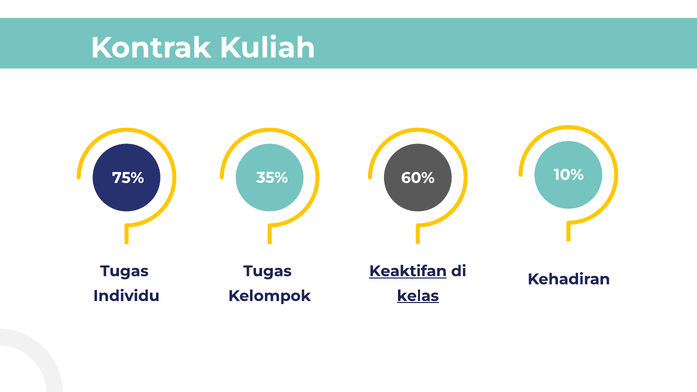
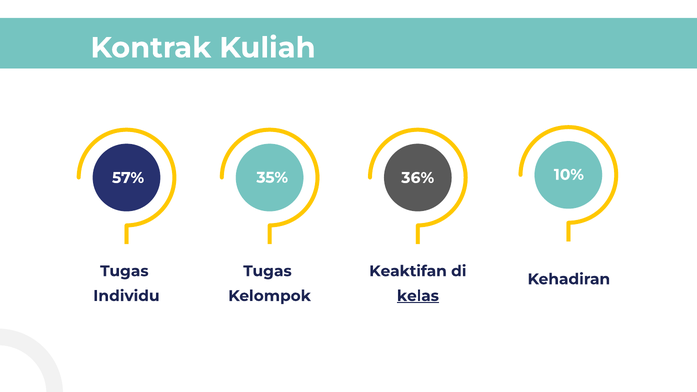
75%: 75% -> 57% (128, 178)
60%: 60% -> 36% (418, 178)
Keaktifan underline: present -> none (408, 271)
